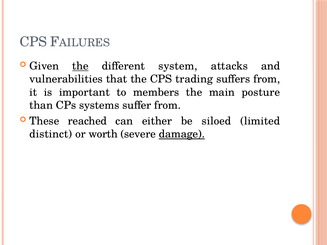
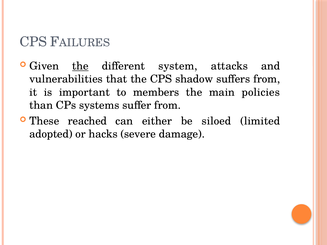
trading: trading -> shadow (194, 79)
posture: posture -> policies (261, 92)
distinct: distinct -> adopted (51, 134)
worth: worth -> hacks (103, 134)
damage underline: present -> none (182, 134)
